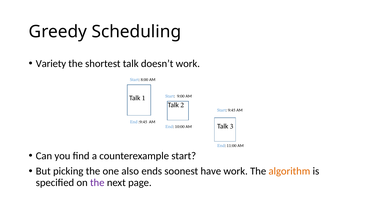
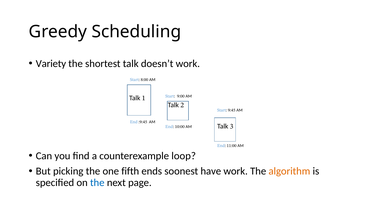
counterexample start: start -> loop (184, 156)
also: also -> fifth (130, 171)
the colour: purple -> blue (97, 183)
